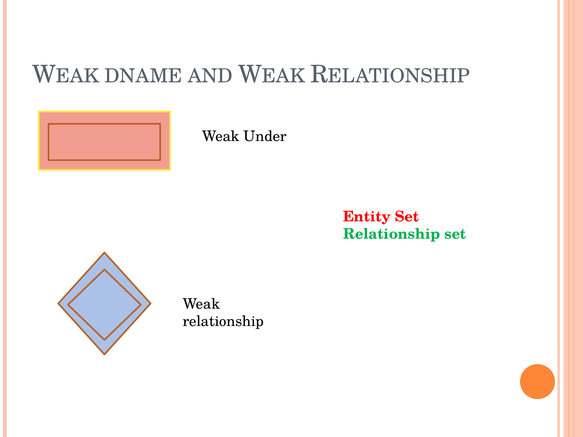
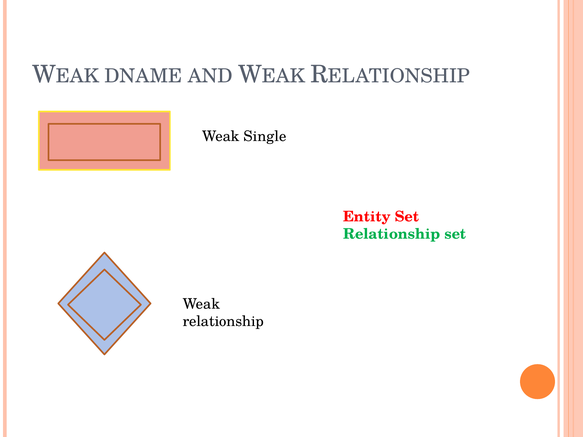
Under: Under -> Single (265, 137)
